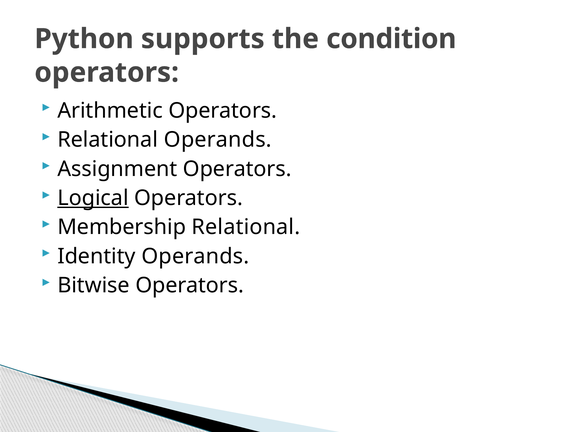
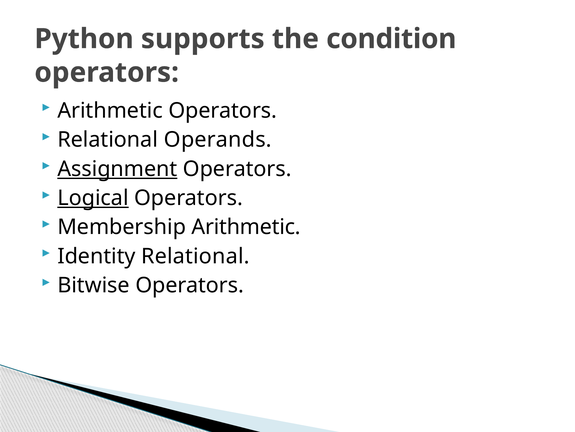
Assignment underline: none -> present (117, 169)
Membership Relational: Relational -> Arithmetic (246, 227)
Identity Operands: Operands -> Relational (195, 256)
